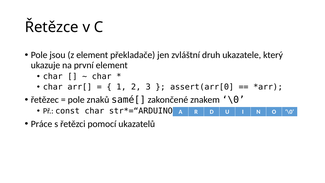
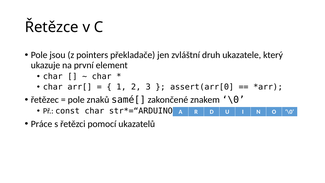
z element: element -> pointers (92, 55)
